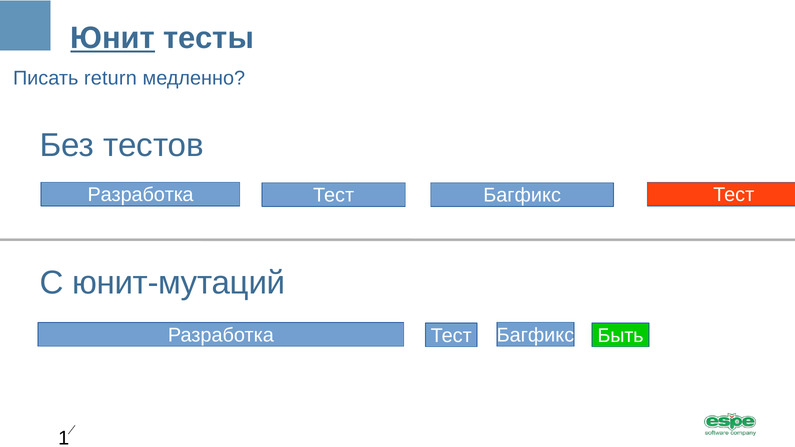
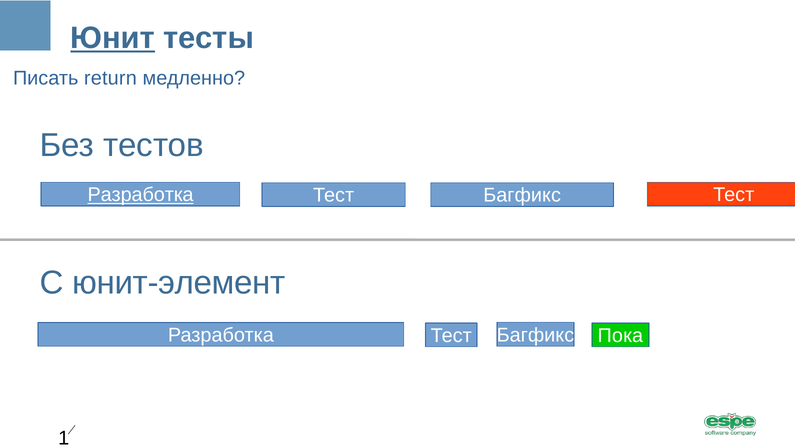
Разработка underline: none -> present (140, 195)
юнит-мутаций: юнит-мутаций -> юнит-элемент (179, 283)
Быть: Быть -> Пока (620, 336)
